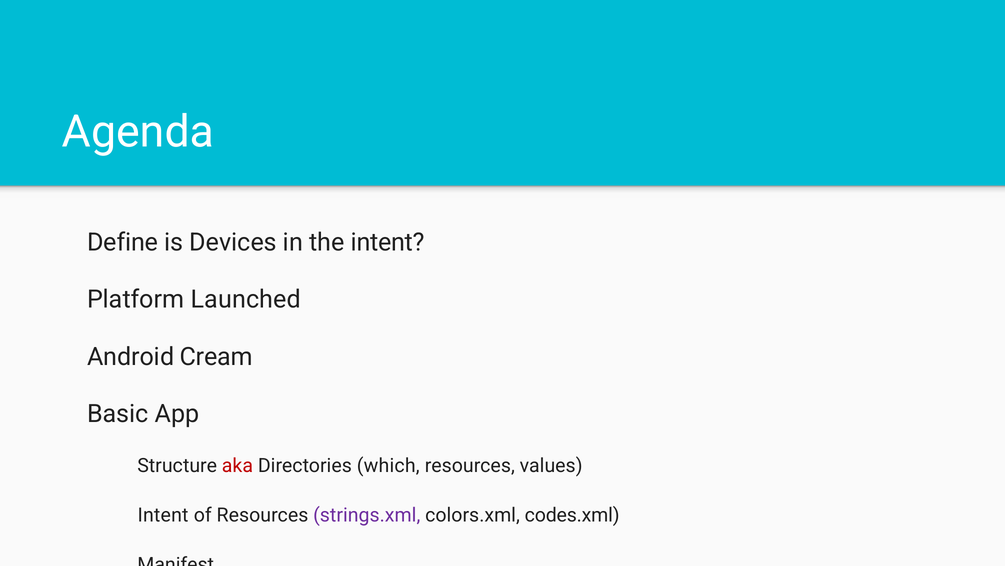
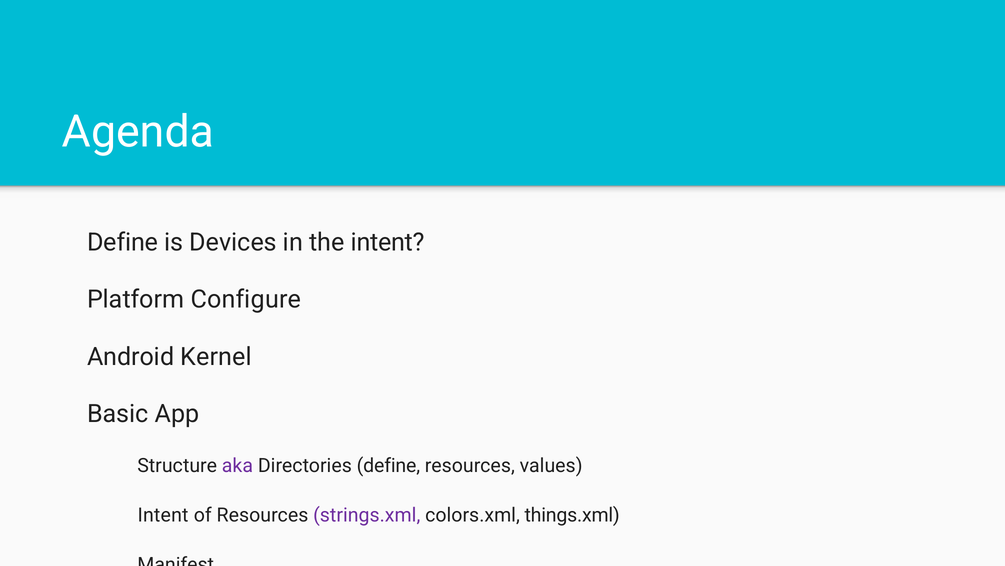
Launched: Launched -> Configure (246, 299)
Cream: Cream -> Kernel (216, 356)
aka colour: red -> purple (237, 465)
Directories which: which -> define (388, 465)
codes.xml: codes.xml -> things.xml (572, 515)
